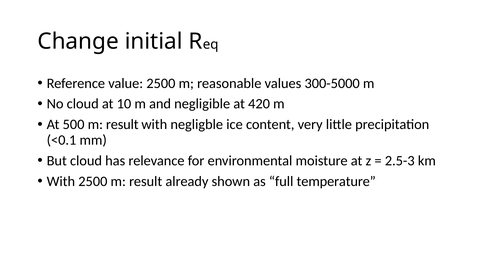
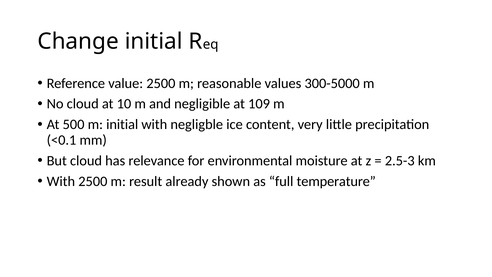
420: 420 -> 109 (259, 104)
500 m result: result -> initial (122, 124)
